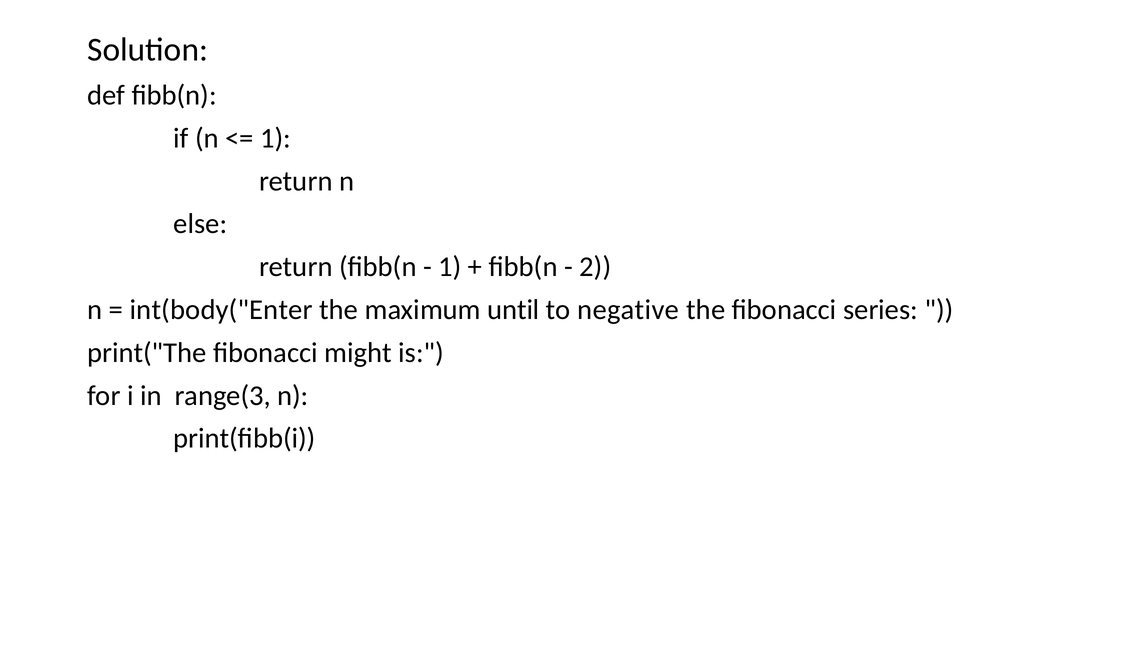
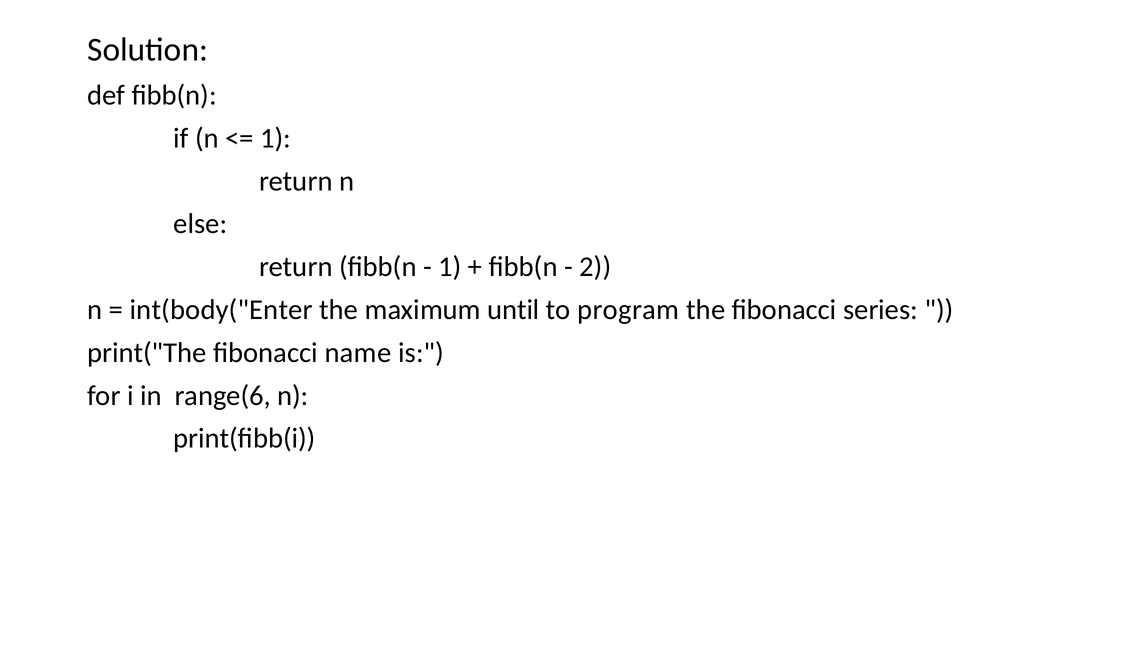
negative: negative -> program (628, 310)
might: might -> name (358, 352)
range(3: range(3 -> range(6 (223, 395)
